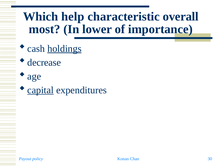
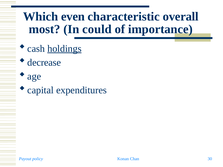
help: help -> even (73, 17)
lower: lower -> could (97, 29)
capital underline: present -> none (41, 90)
